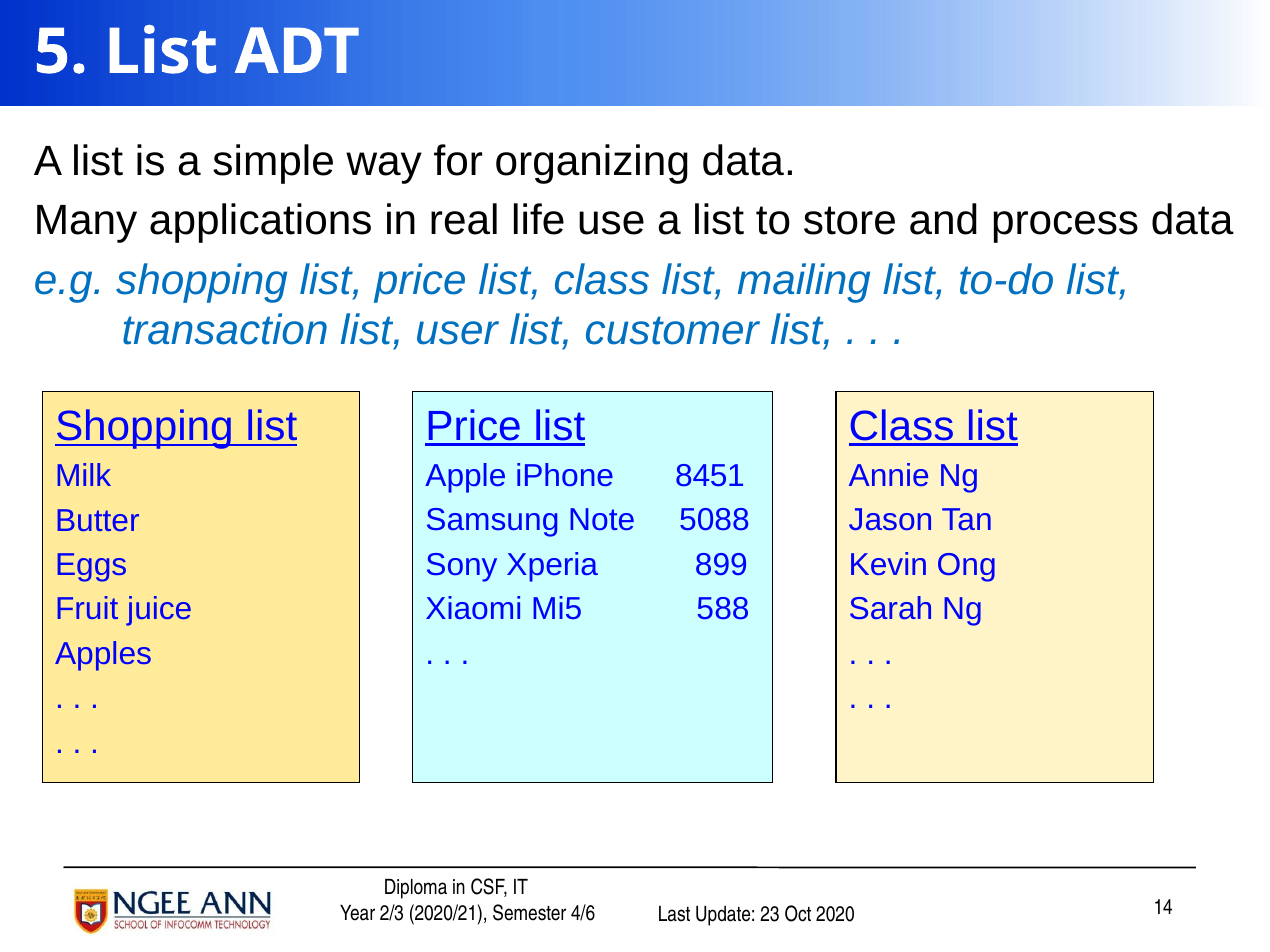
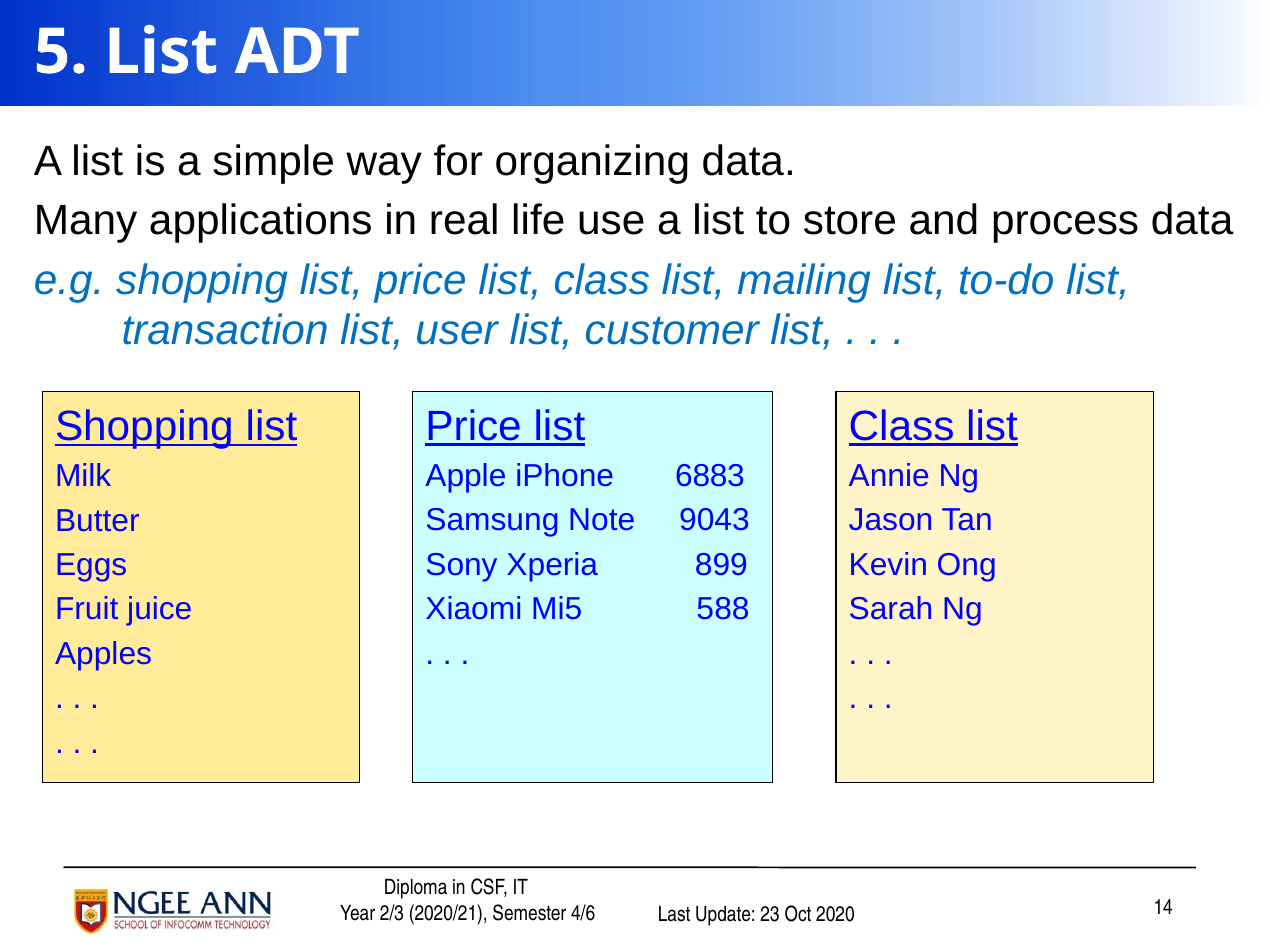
8451: 8451 -> 6883 (710, 476)
5088: 5088 -> 9043 (714, 521)
